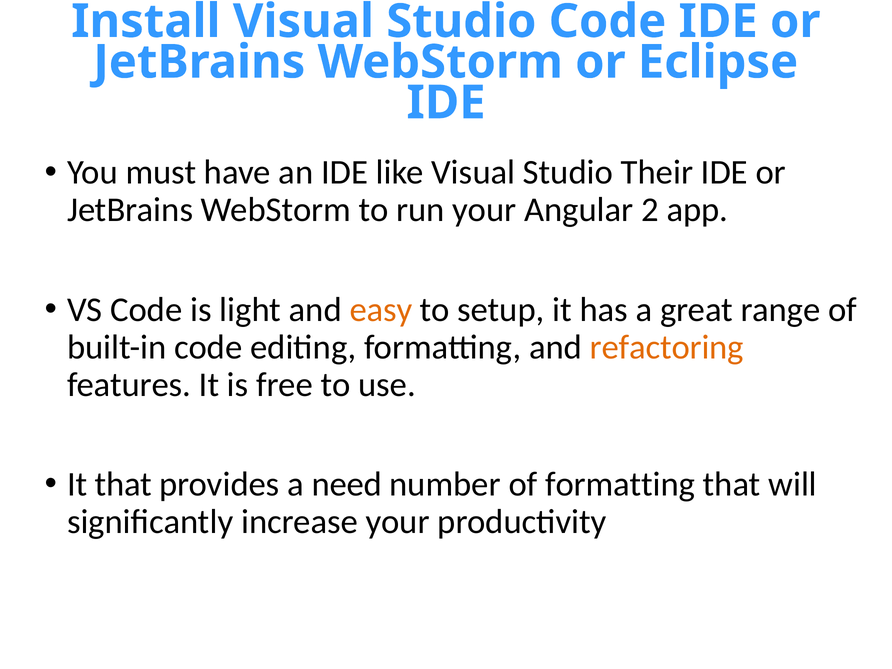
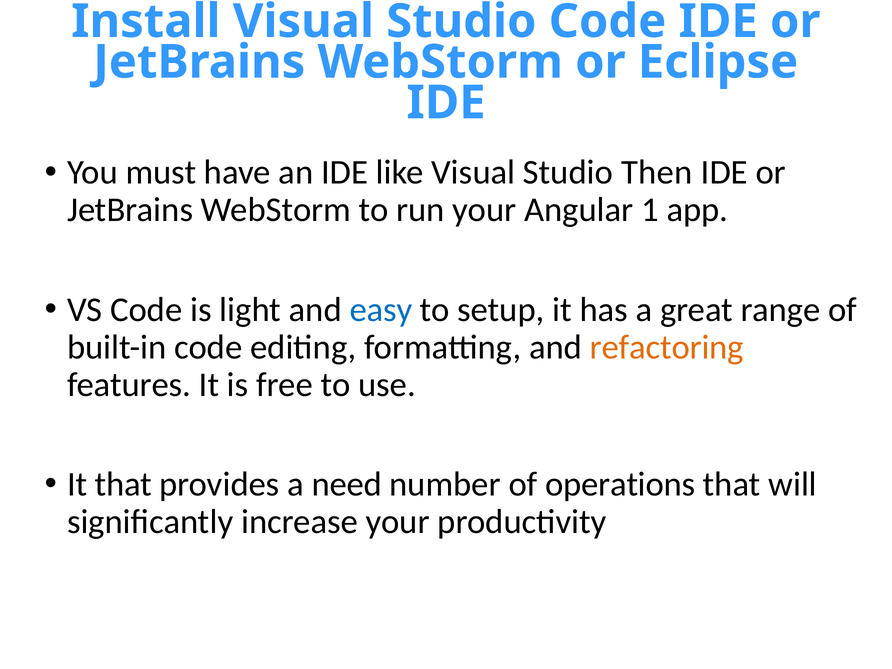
Their: Their -> Then (657, 172)
2: 2 -> 1 (650, 210)
easy colour: orange -> blue (381, 310)
of formatting: formatting -> operations (620, 484)
